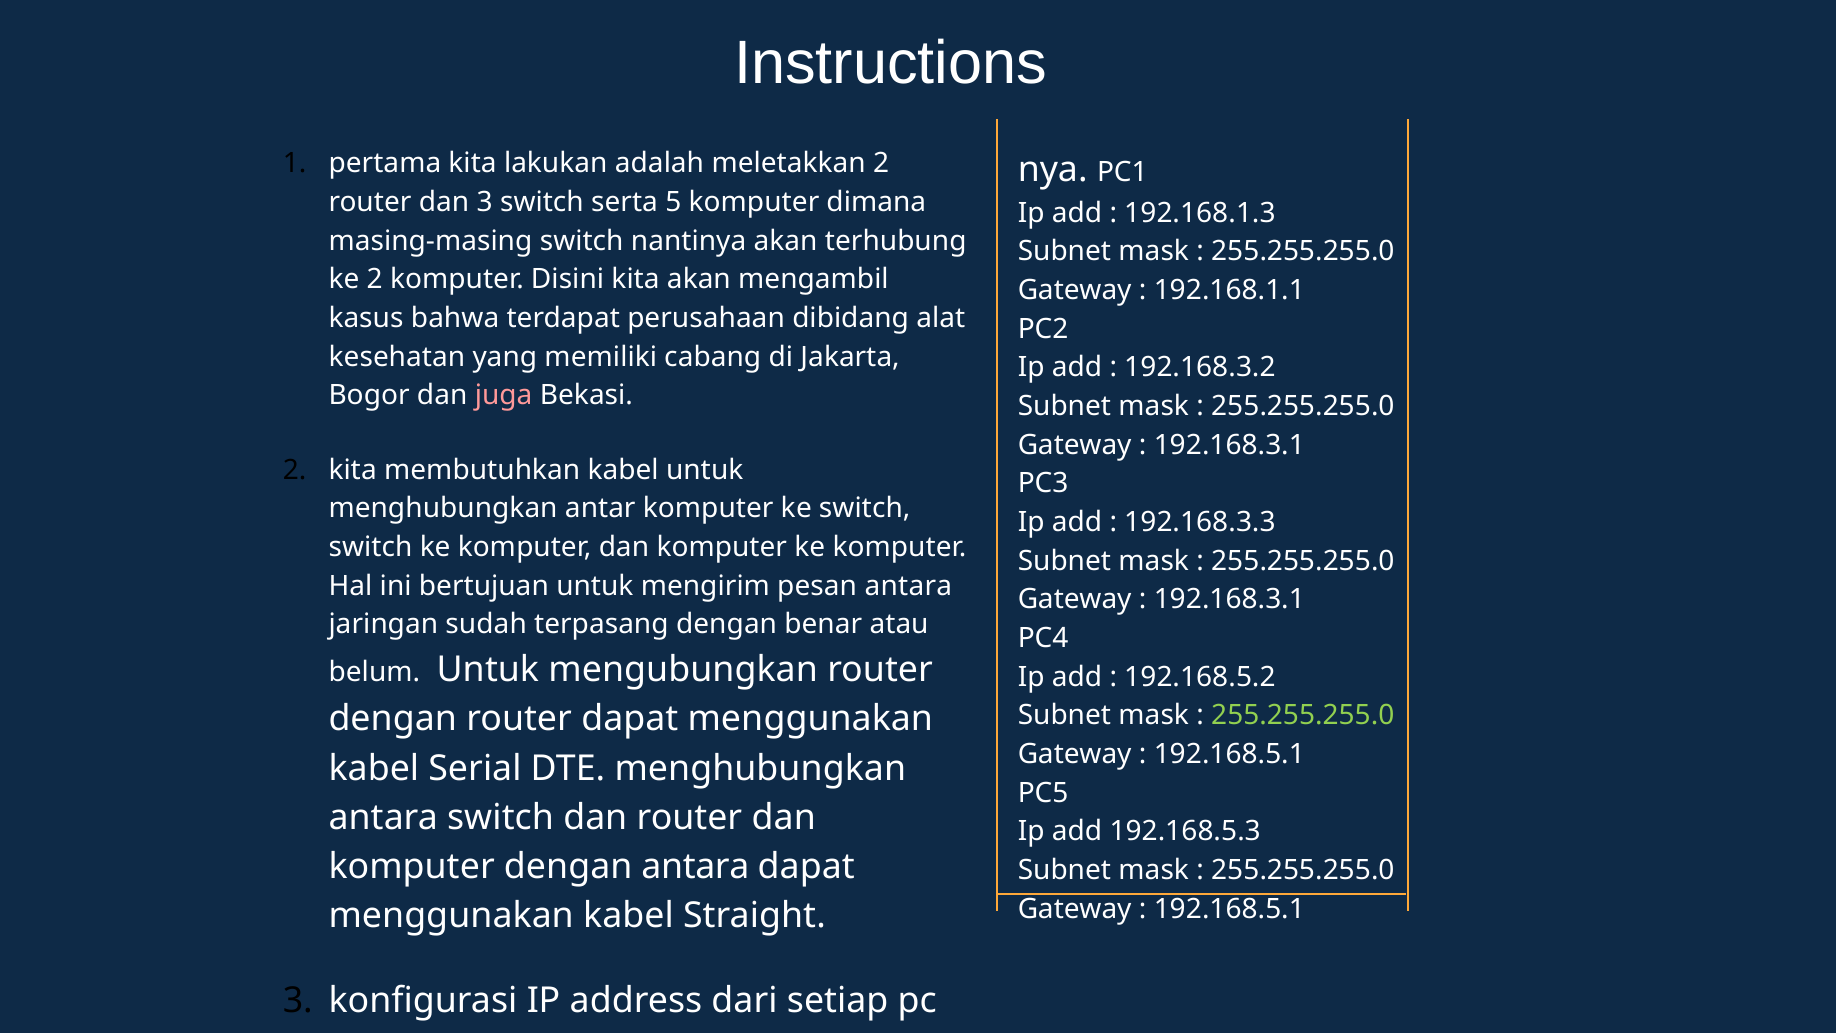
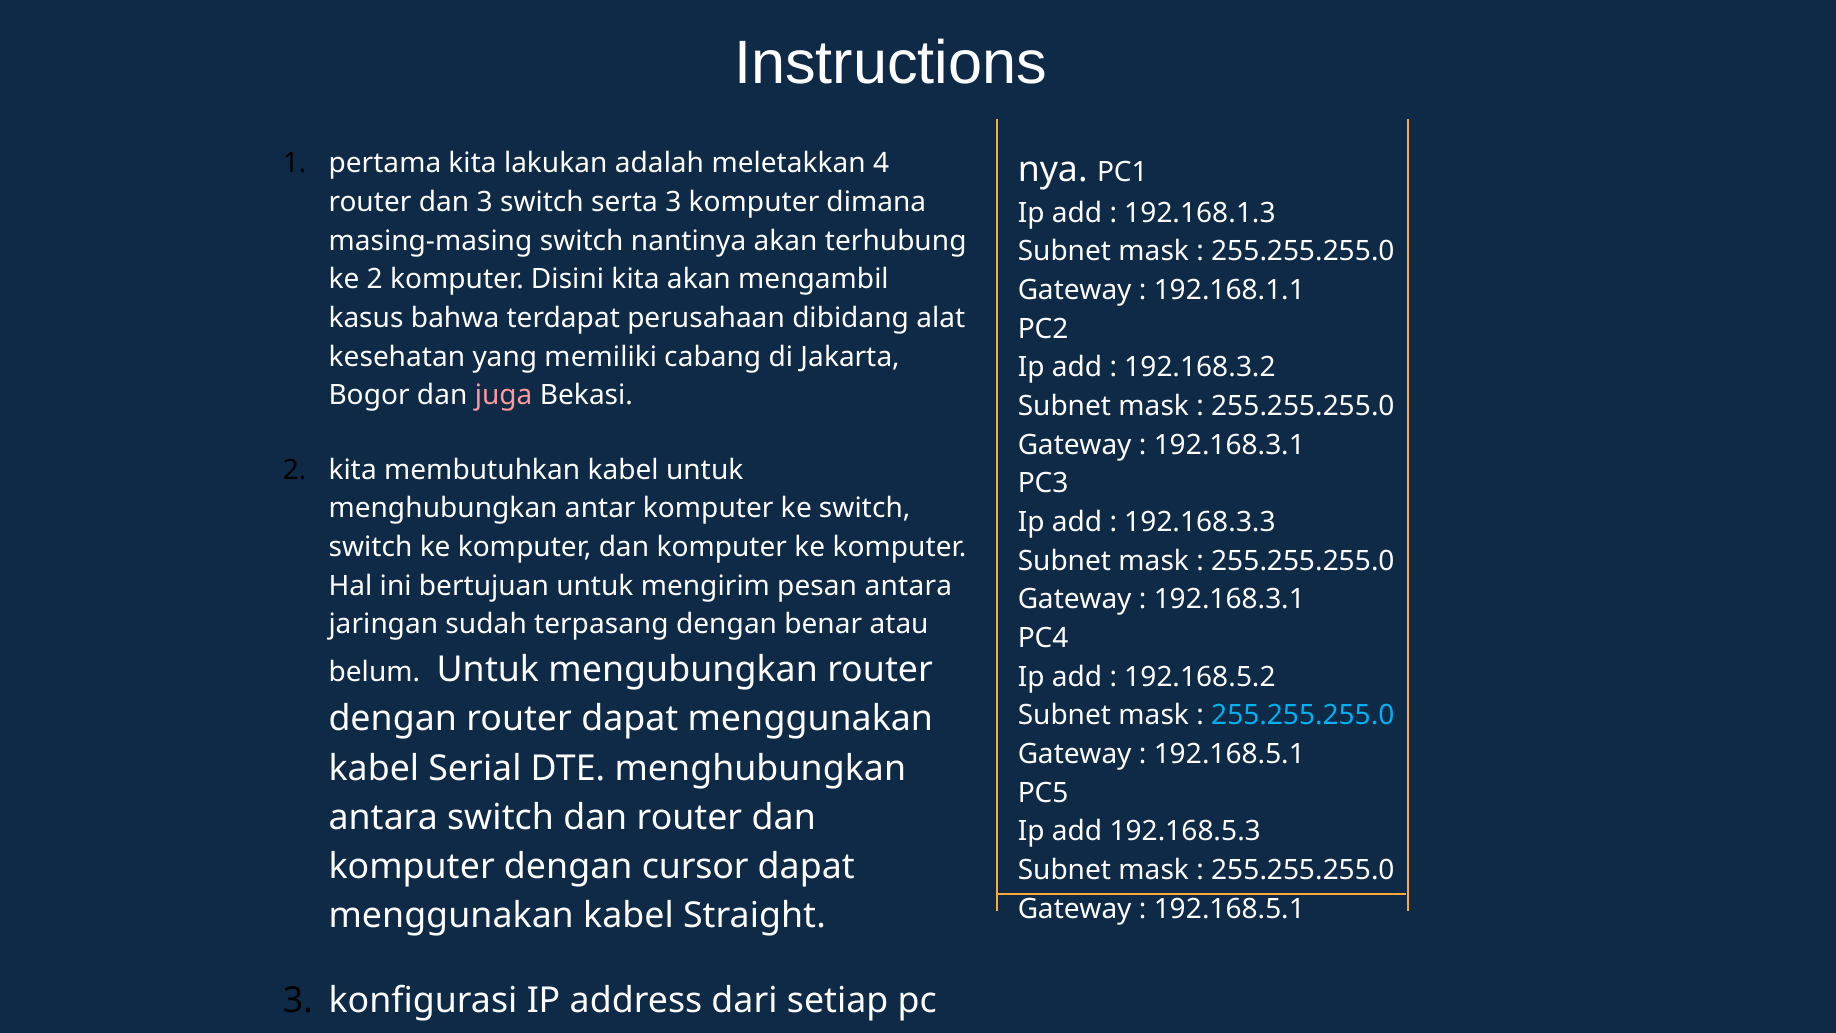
meletakkan 2: 2 -> 4 (881, 164)
serta 5: 5 -> 3 (673, 202)
255.255.255.0 colour: light green -> light blue (1303, 715)
dengan antara: antara -> cursor (695, 867)
